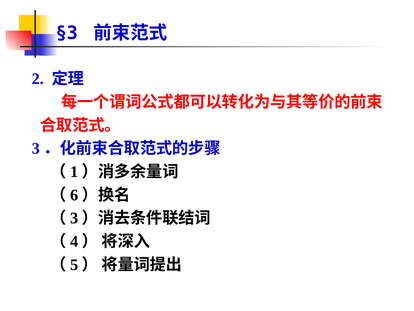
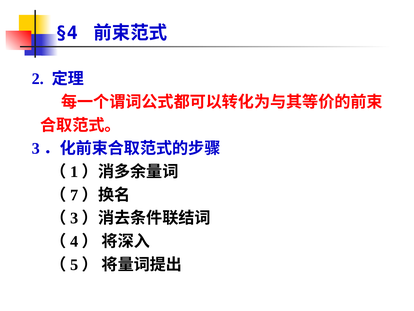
§3: §3 -> §4 (67, 33)
6: 6 -> 7 (74, 195)
